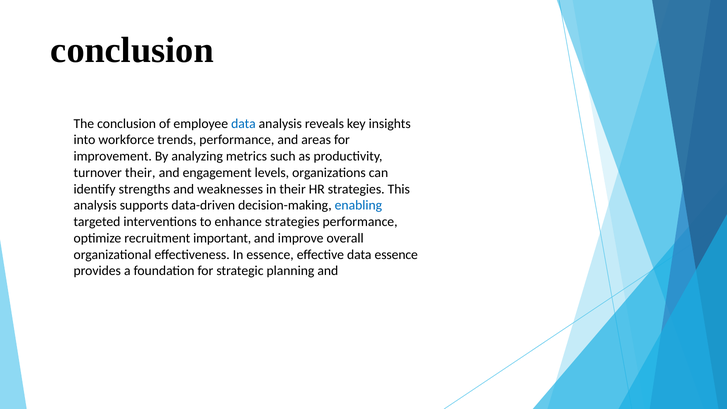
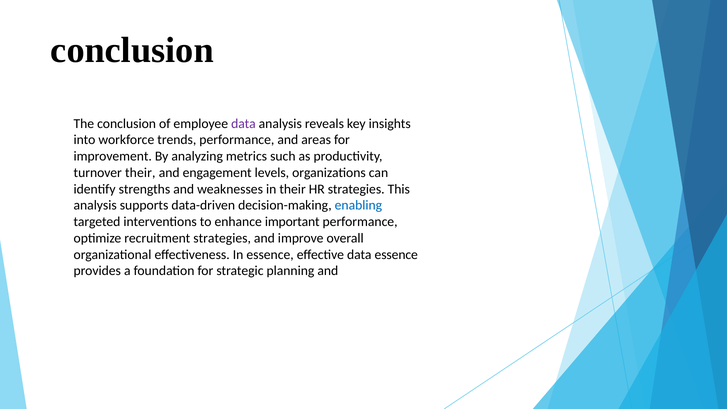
data colour: blue -> purple (243, 124)
enhance strategies: strategies -> important (292, 222)
recruitment important: important -> strategies (222, 238)
